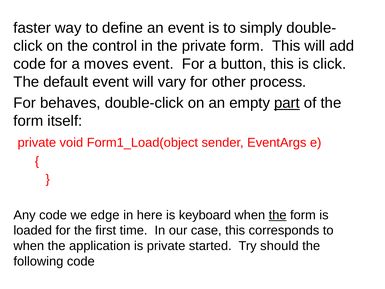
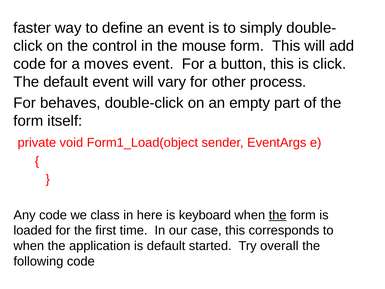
the private: private -> mouse (204, 46)
part underline: present -> none (287, 103)
edge: edge -> class (105, 215)
is private: private -> default (166, 246)
should: should -> overall (279, 246)
